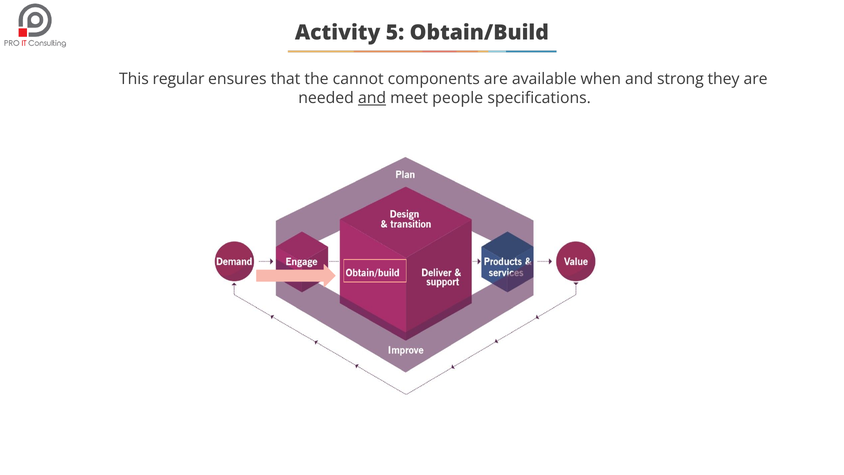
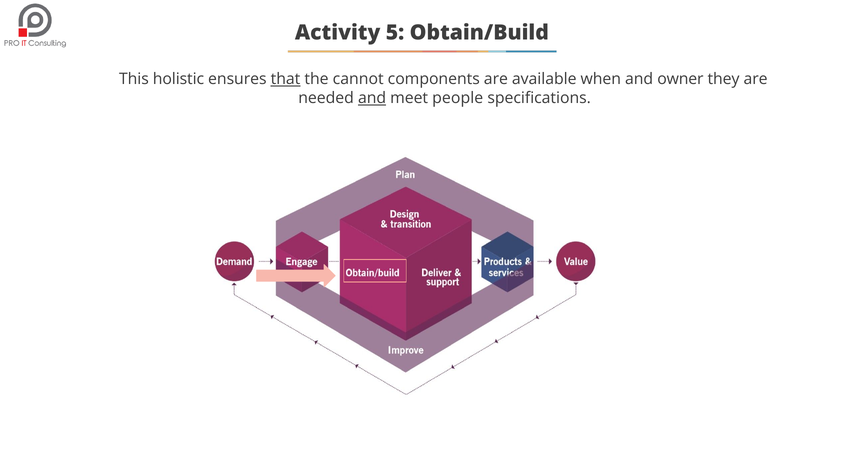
regular: regular -> holistic (178, 79)
that underline: none -> present (285, 79)
strong: strong -> owner (680, 79)
